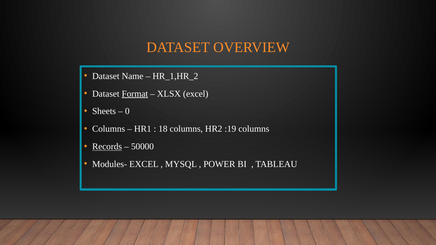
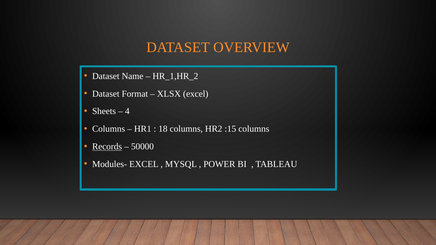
Format underline: present -> none (135, 94)
0: 0 -> 4 (127, 111)
:19: :19 -> :15 (230, 129)
